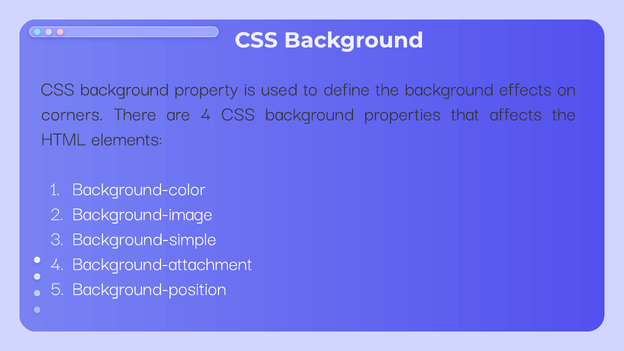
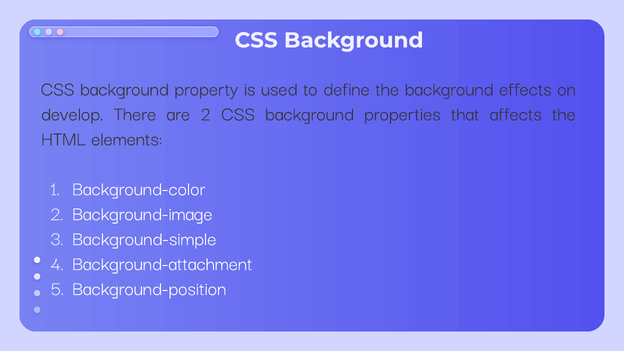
corners: corners -> develop (72, 113)
are 4: 4 -> 2 (206, 113)
